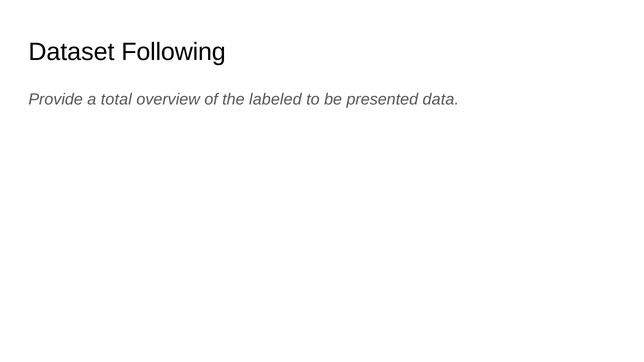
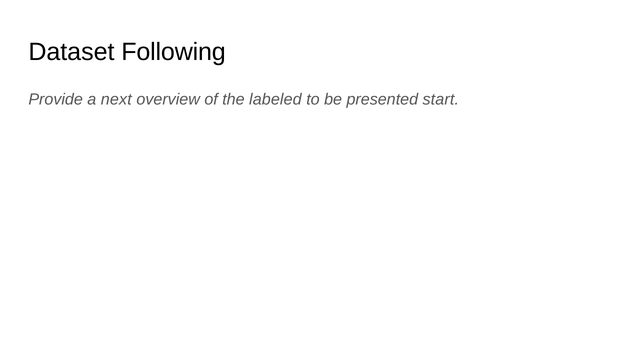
total: total -> next (116, 100)
data: data -> start (441, 100)
